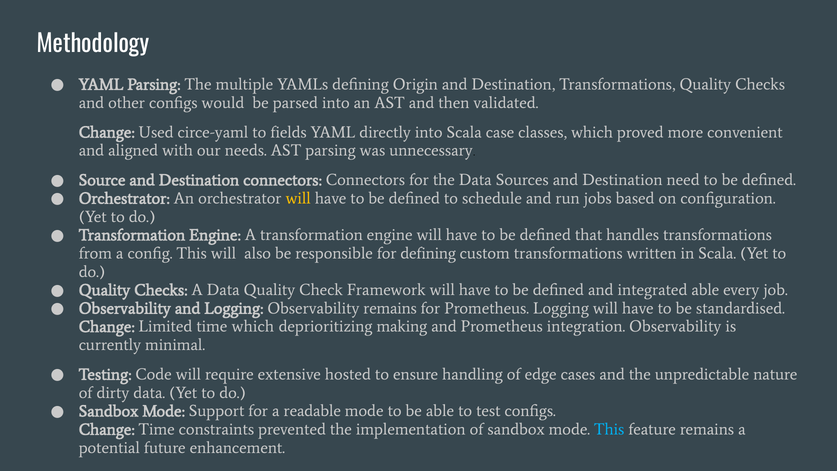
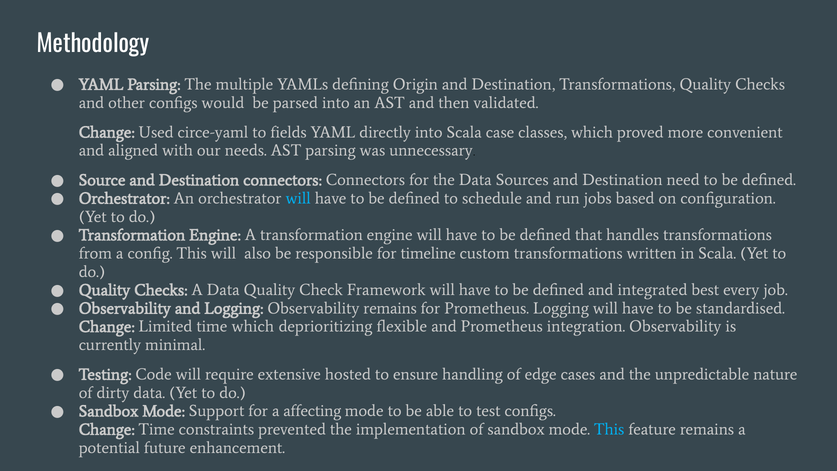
will colour: yellow -> light blue (298, 198)
for defining: defining -> timeline (428, 253)
integrated able: able -> best (705, 290)
making: making -> flexible (402, 326)
readable: readable -> affecting (312, 411)
